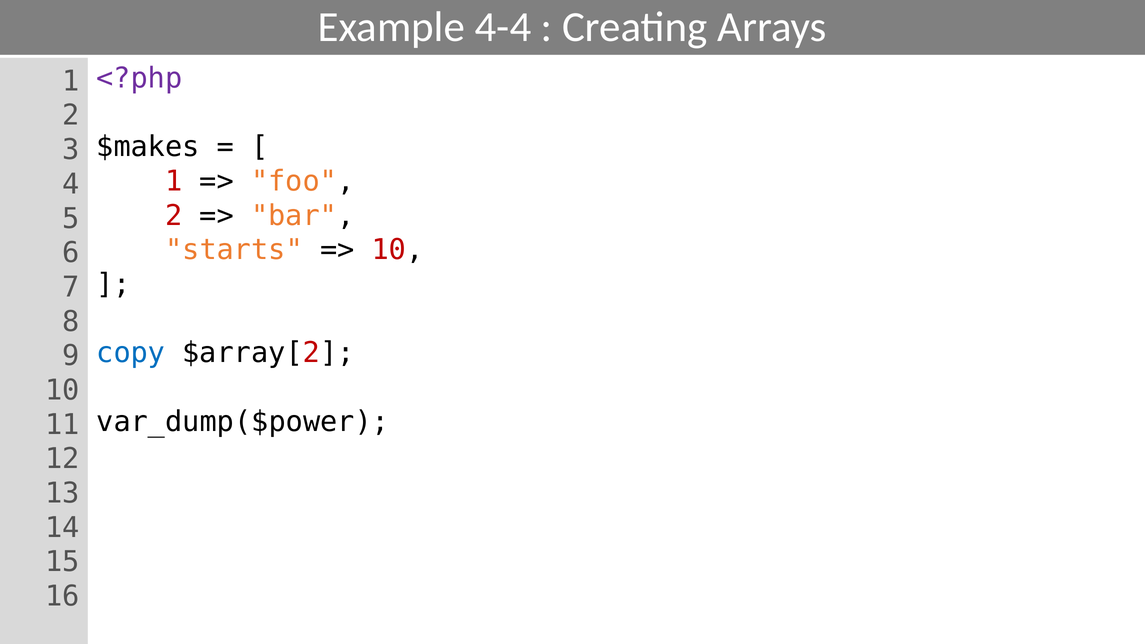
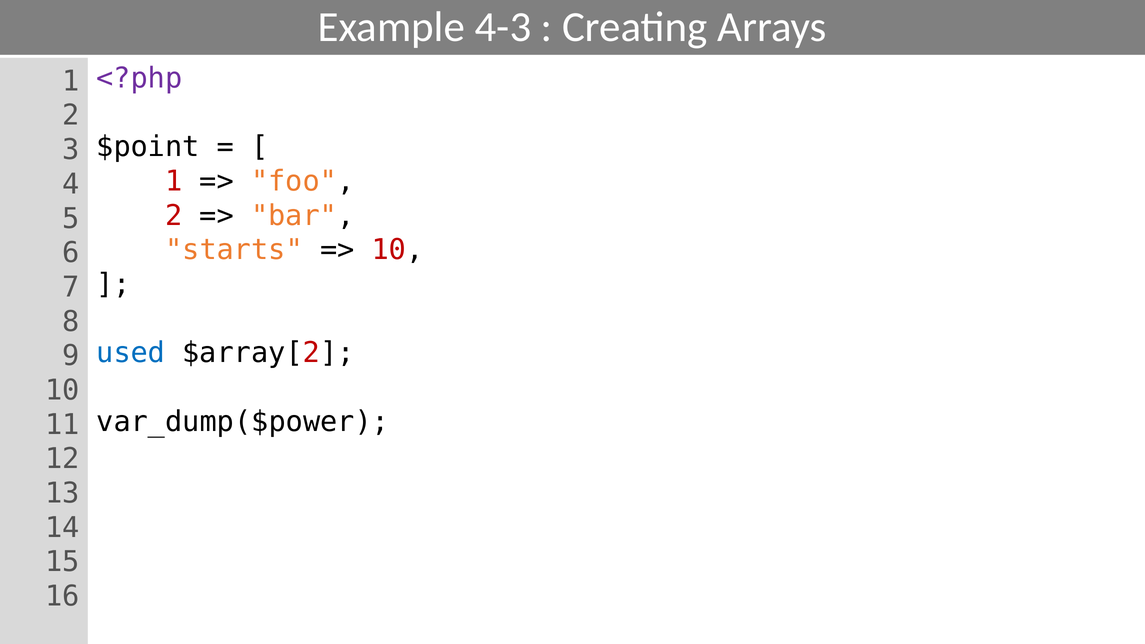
4-4: 4-4 -> 4-3 (503, 27)
$makes: $makes -> $point (148, 147)
copy: copy -> used (131, 353)
